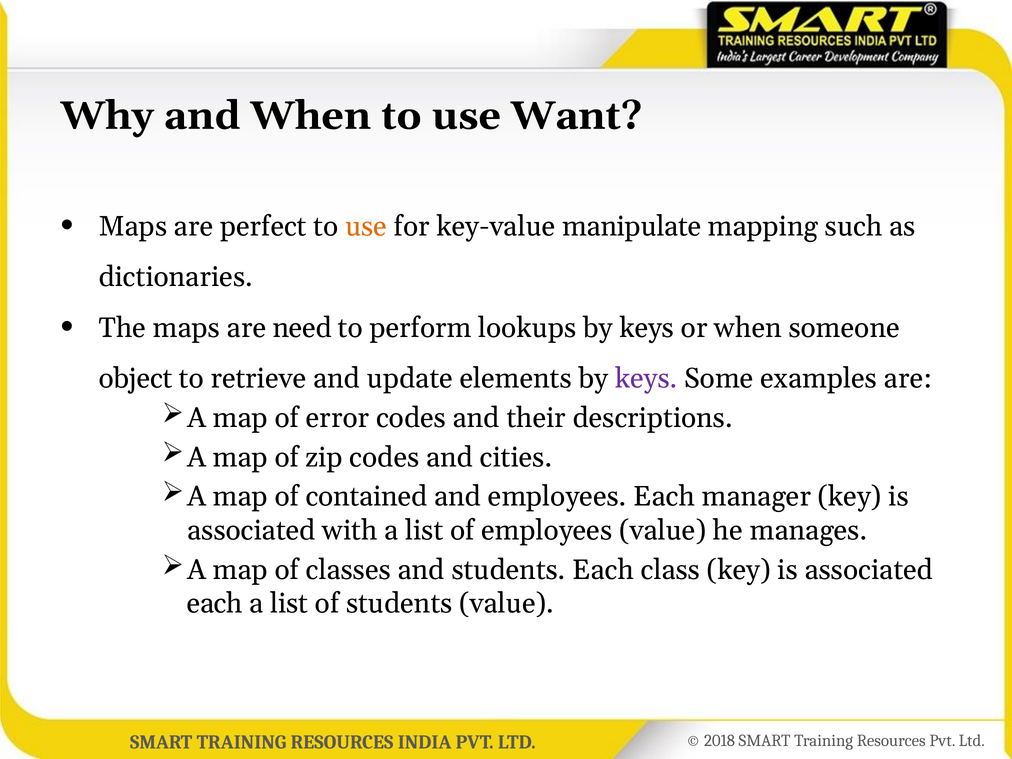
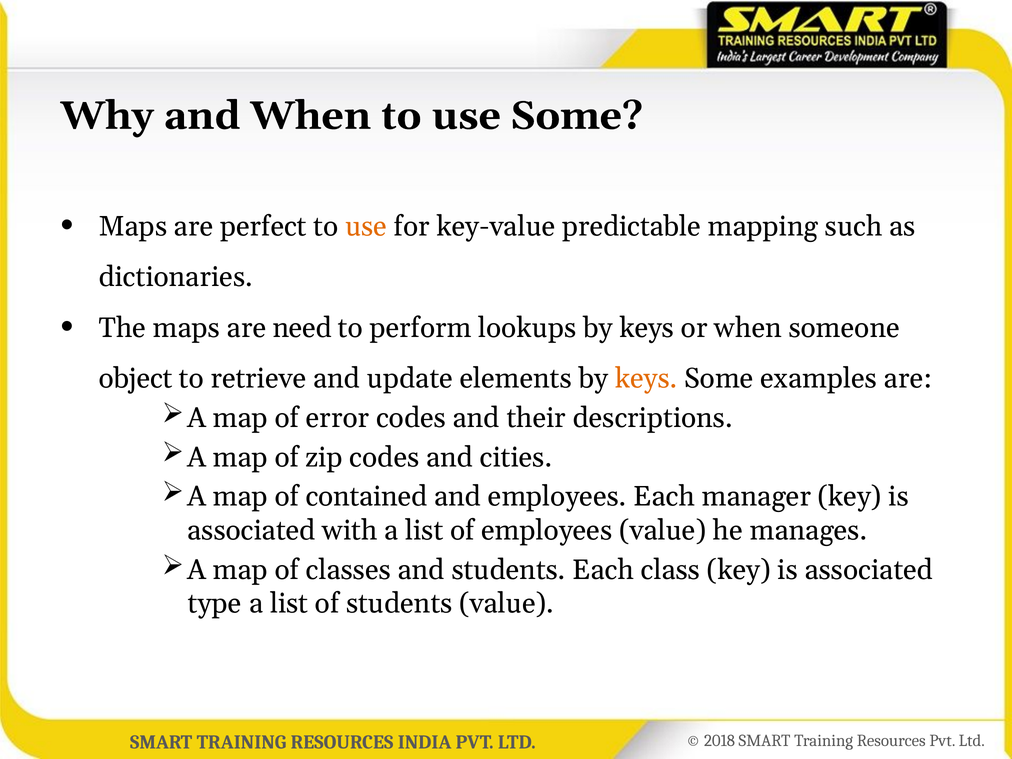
use Want: Want -> Some (577, 116)
manipulate: manipulate -> predictable (632, 226)
keys colour: purple -> orange (646, 378)
each: each -> type (215, 604)
